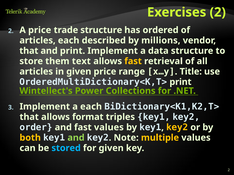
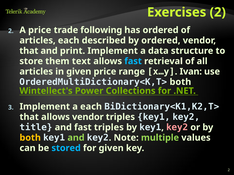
trade structure: structure -> following (101, 30)
by millions: millions -> ordered (161, 41)
fast colour: yellow -> light blue (133, 61)
Title: Title -> Ivan (191, 72)
OrderedMultiDictionary<K,T> print: print -> both (180, 82)
allows format: format -> vendor (88, 117)
order: order -> title (36, 128)
fast values: values -> triples (109, 128)
key2 colour: yellow -> pink (177, 128)
multiple colour: yellow -> light green (160, 138)
